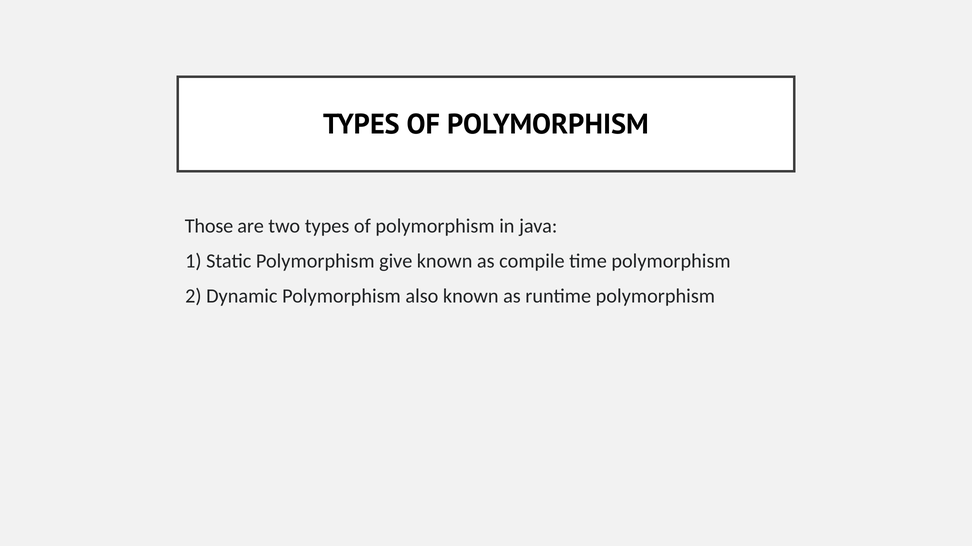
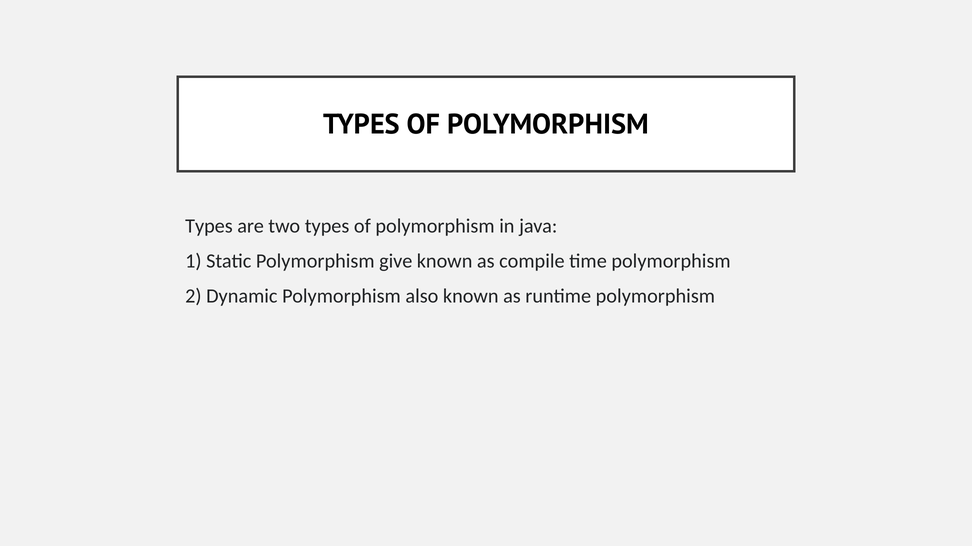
Those: Those -> Types (209, 227)
